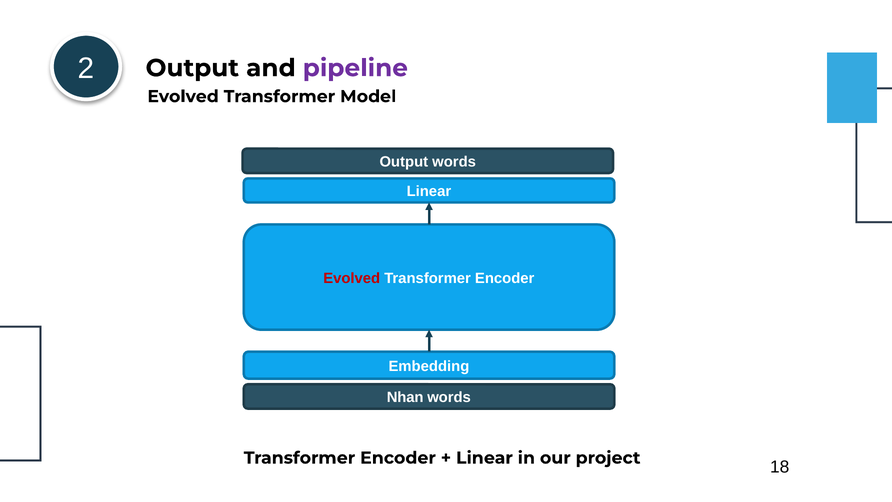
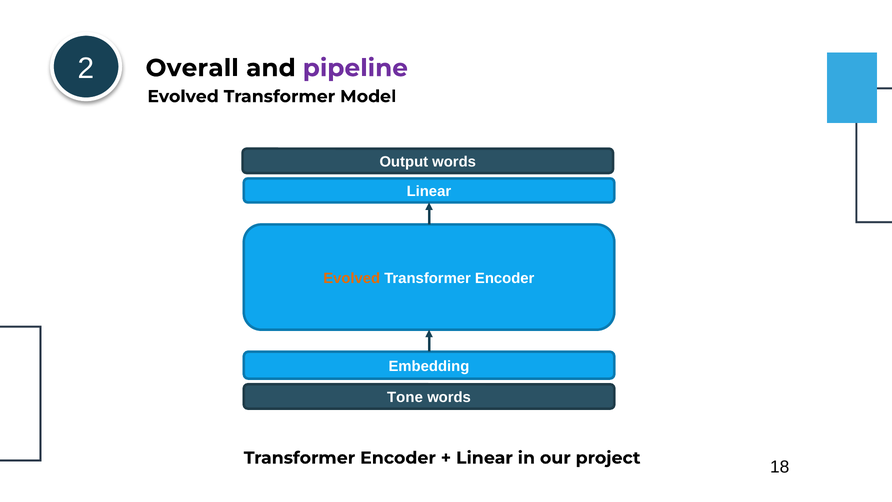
2 Output: Output -> Overall (192, 68)
Evolved colour: red -> orange (352, 278)
Nhan: Nhan -> Tone (405, 397)
